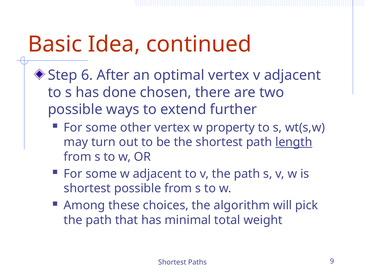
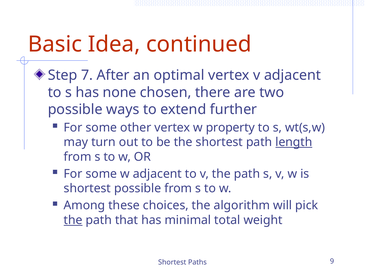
6: 6 -> 7 (87, 75)
done: done -> none (120, 92)
the underline: none -> present (73, 220)
